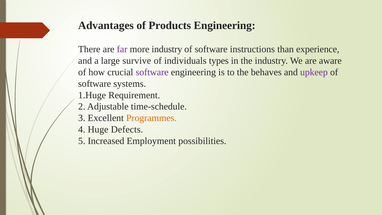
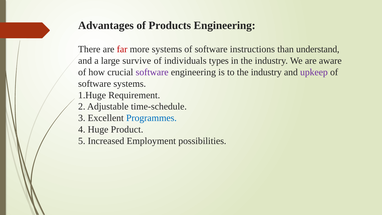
far colour: purple -> red (122, 49)
more industry: industry -> systems (167, 49)
experience: experience -> understand (318, 49)
to the behaves: behaves -> industry (266, 72)
Programmes colour: orange -> blue (151, 118)
Defects: Defects -> Product (127, 129)
